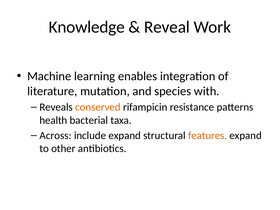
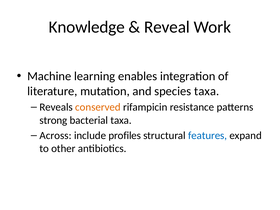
species with: with -> taxa (207, 91)
health: health -> strong (53, 120)
include expand: expand -> profiles (125, 136)
features colour: orange -> blue (208, 136)
